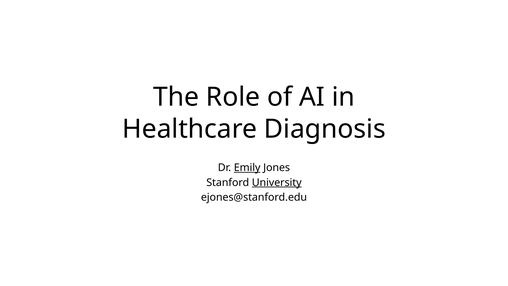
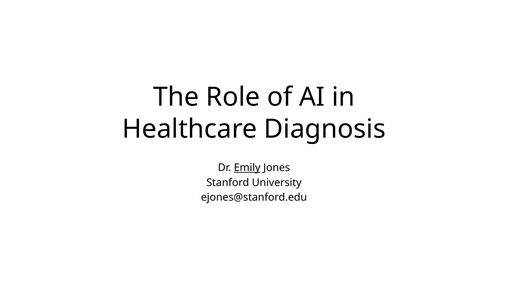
University underline: present -> none (277, 182)
